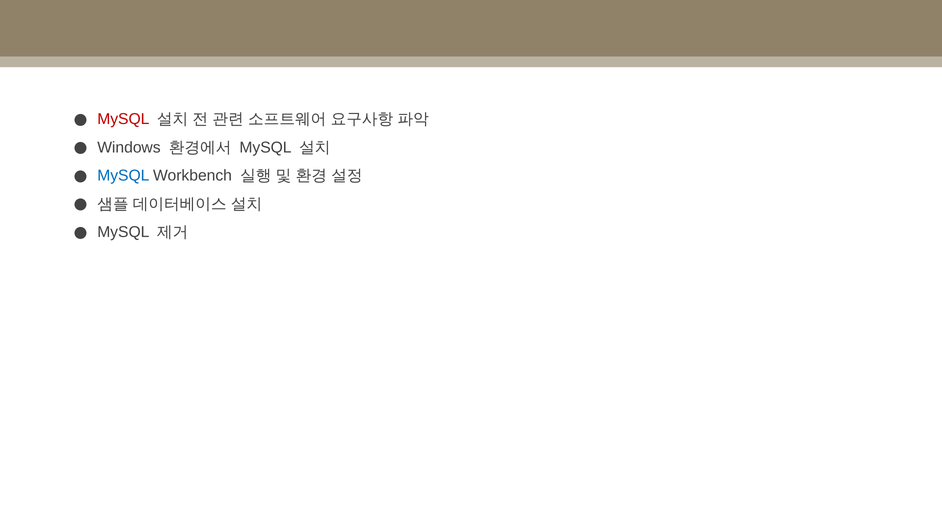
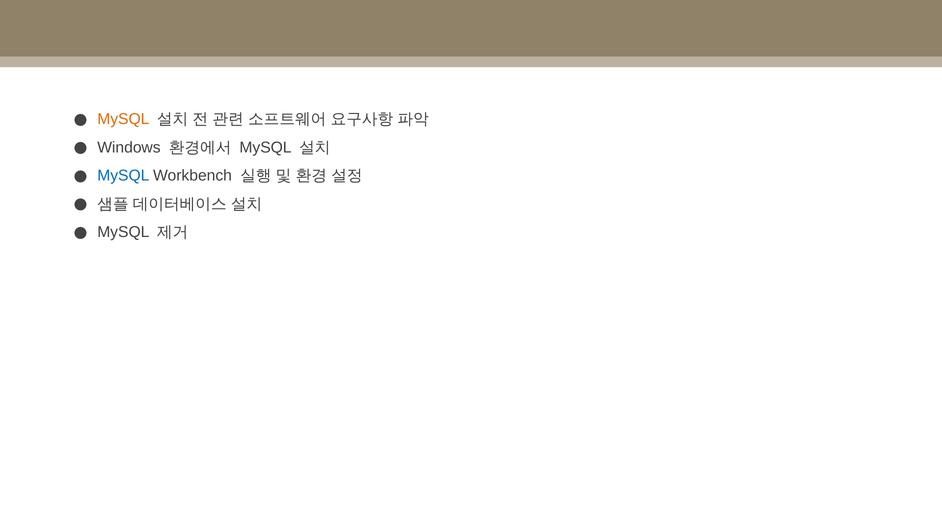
MySQL colour: red -> orange (123, 119)
